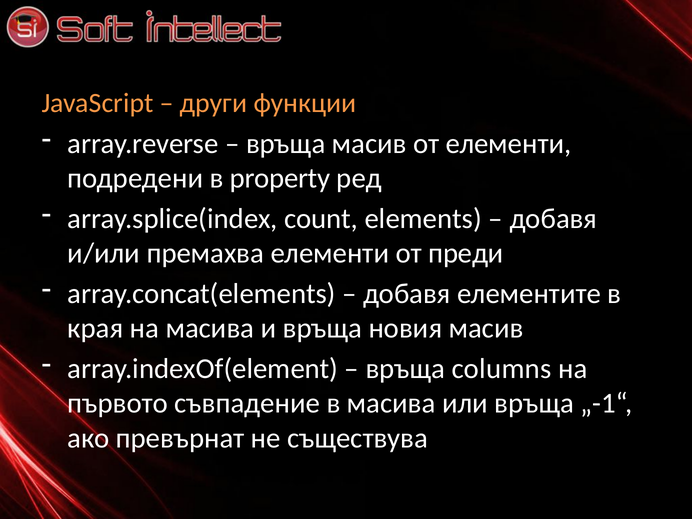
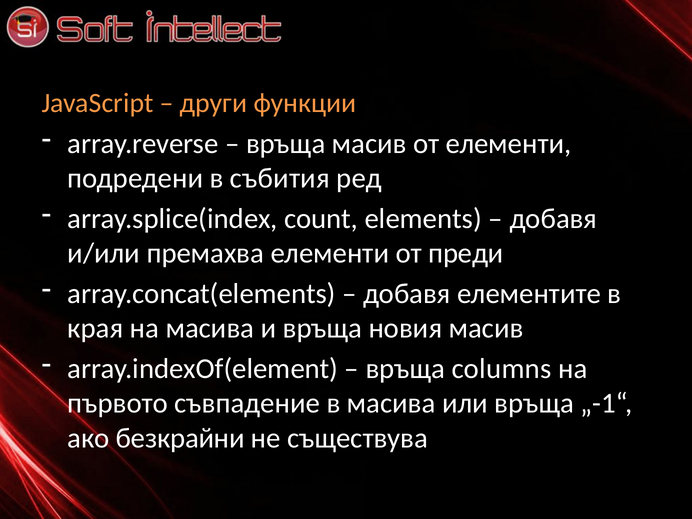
property: property -> събития (280, 178)
превърнат: превърнат -> безкрайни (180, 438)
